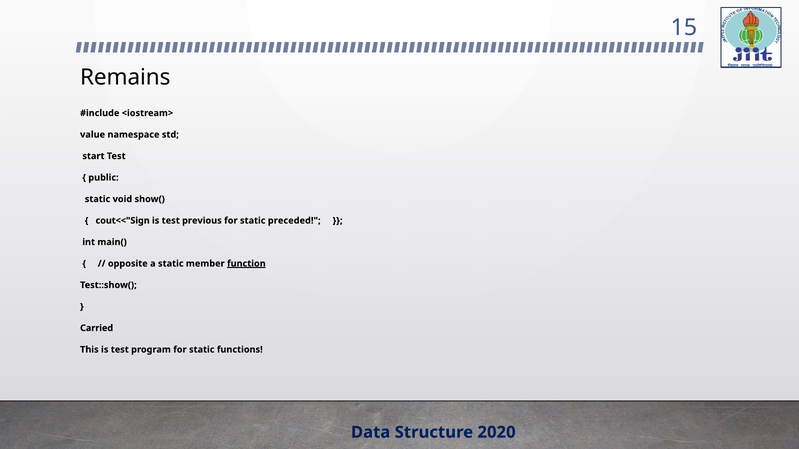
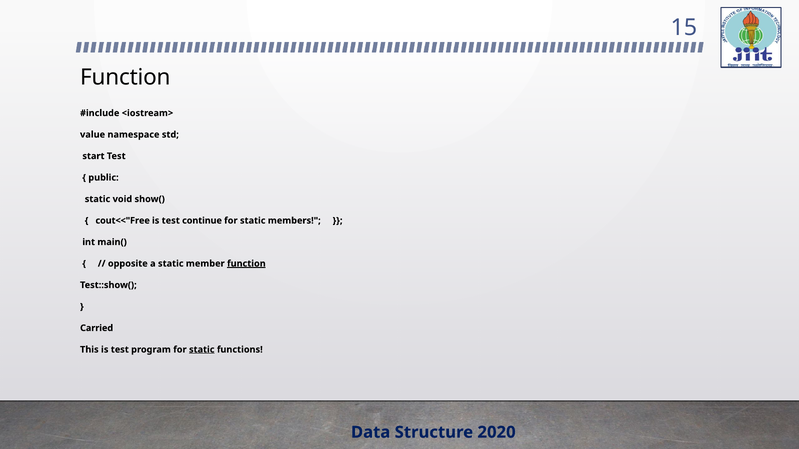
Remains: Remains -> Function (125, 77)
cout<<"Sign: cout<<"Sign -> cout<<"Free (123, 221)
previous: previous -> continue (202, 221)
preceded: preceded -> members (294, 221)
static underline: none -> present (202, 350)
